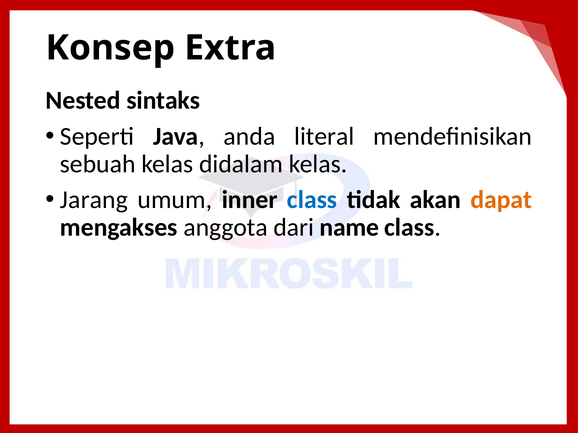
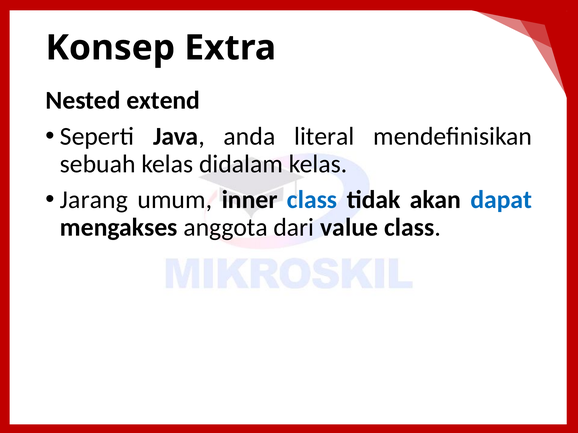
sintaks: sintaks -> extend (163, 101)
dapat colour: orange -> blue (501, 200)
name: name -> value (349, 228)
